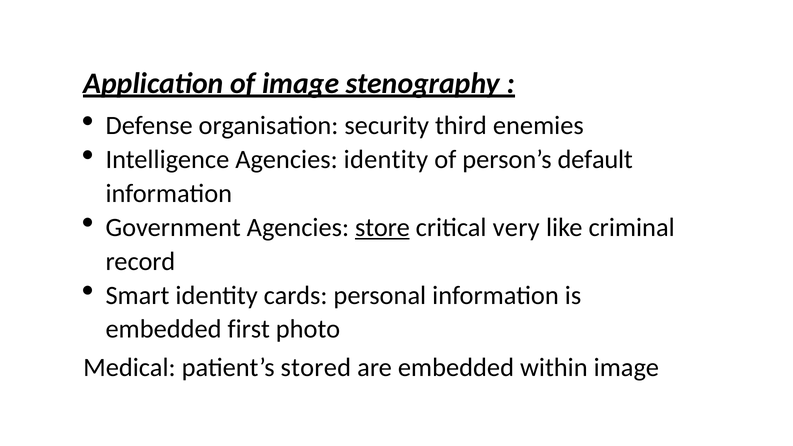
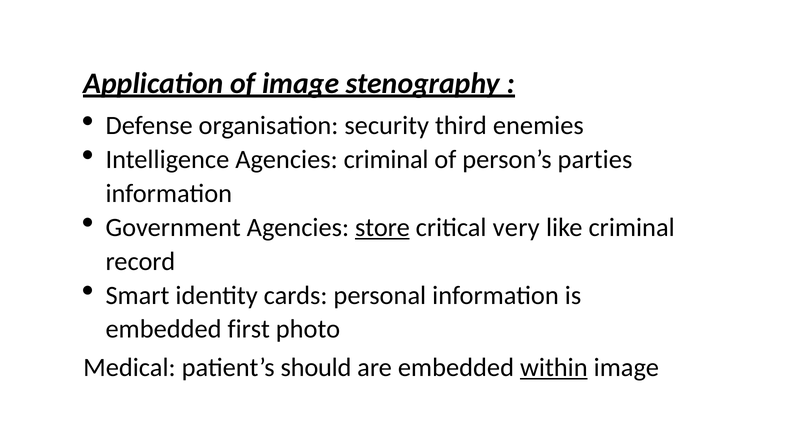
Agencies identity: identity -> criminal (386, 160)
default: default -> parties (595, 160)
stored: stored -> should (316, 368)
within underline: none -> present (554, 368)
